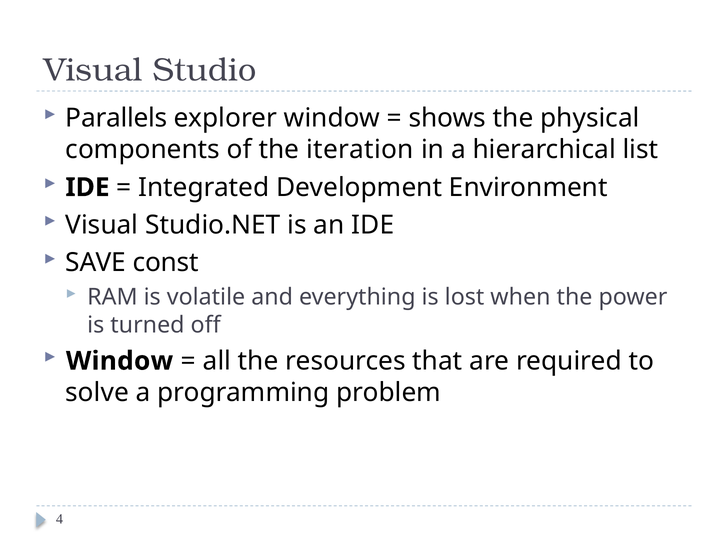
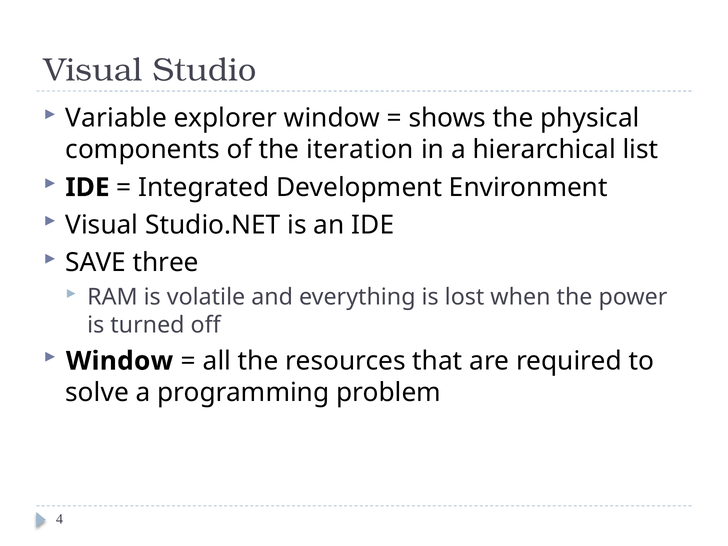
Parallels: Parallels -> Variable (116, 118)
const: const -> three (166, 263)
